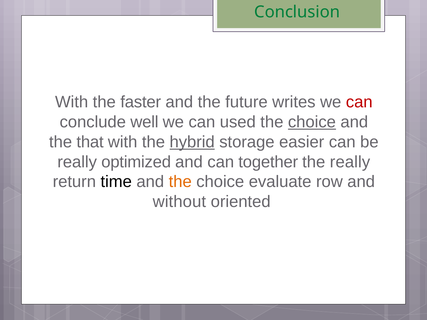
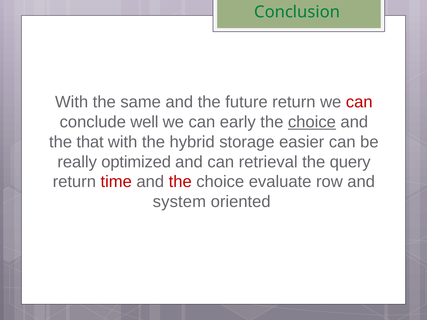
faster: faster -> same (141, 102)
future writes: writes -> return (294, 102)
used: used -> early (238, 122)
hybrid underline: present -> none (192, 142)
together: together -> retrieval (268, 162)
the really: really -> query (350, 162)
time colour: black -> red (116, 182)
the colour: orange -> red (180, 182)
without: without -> system (179, 202)
